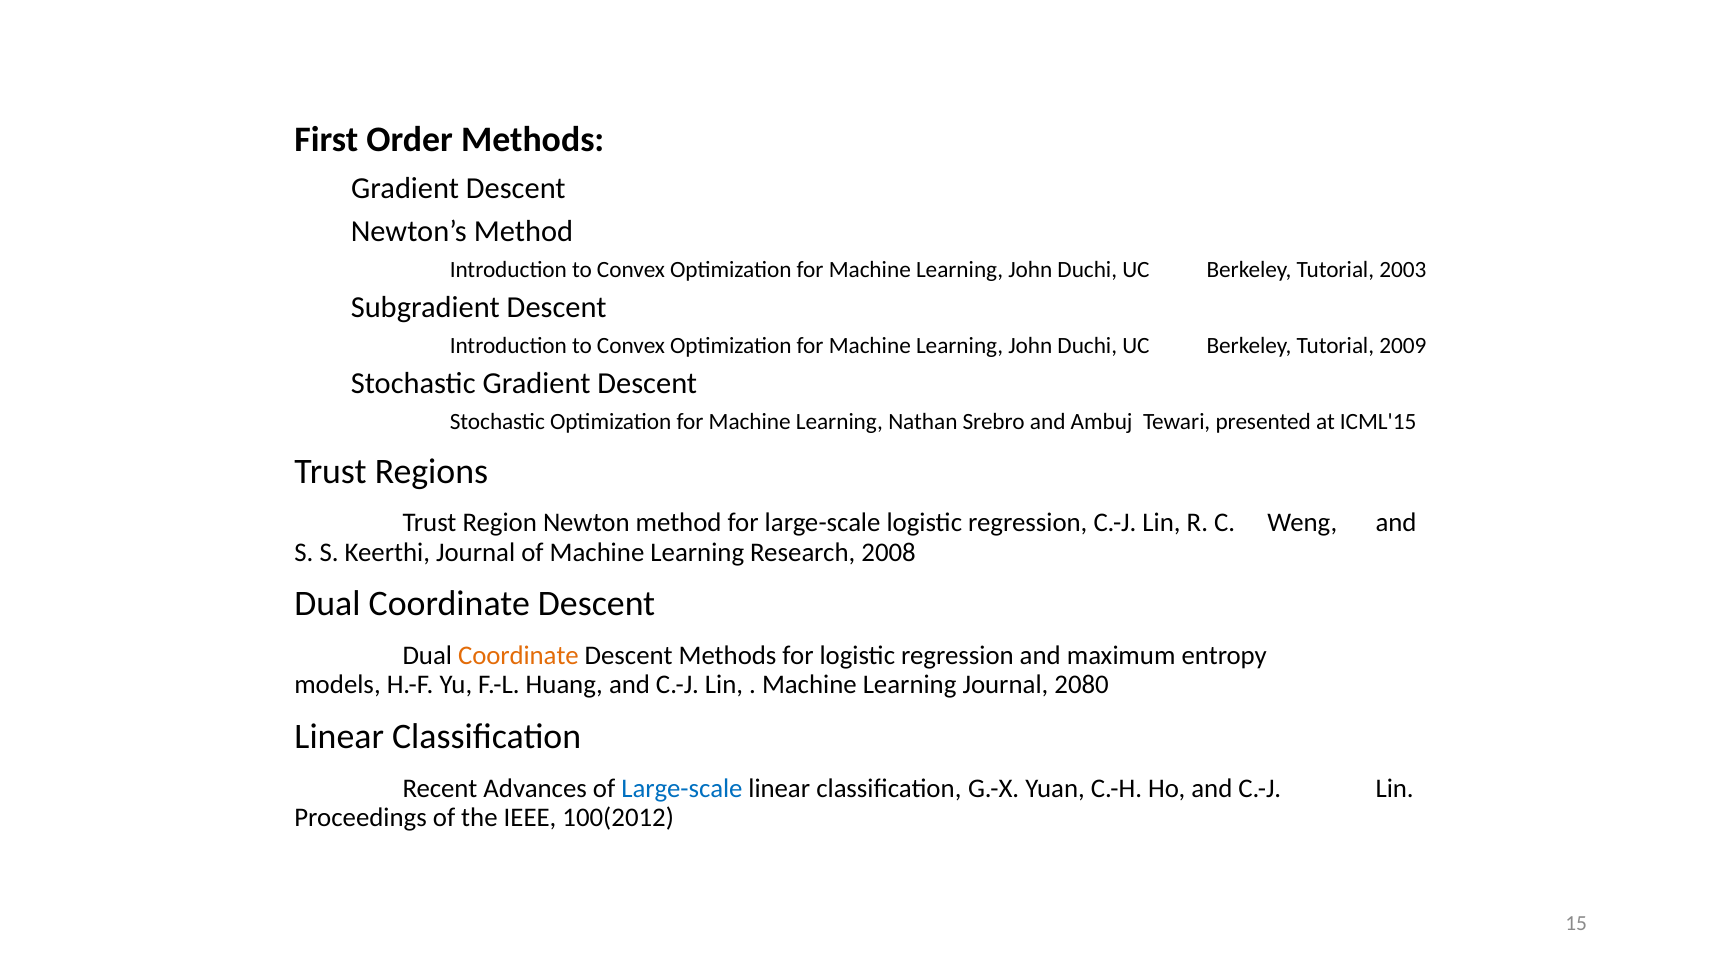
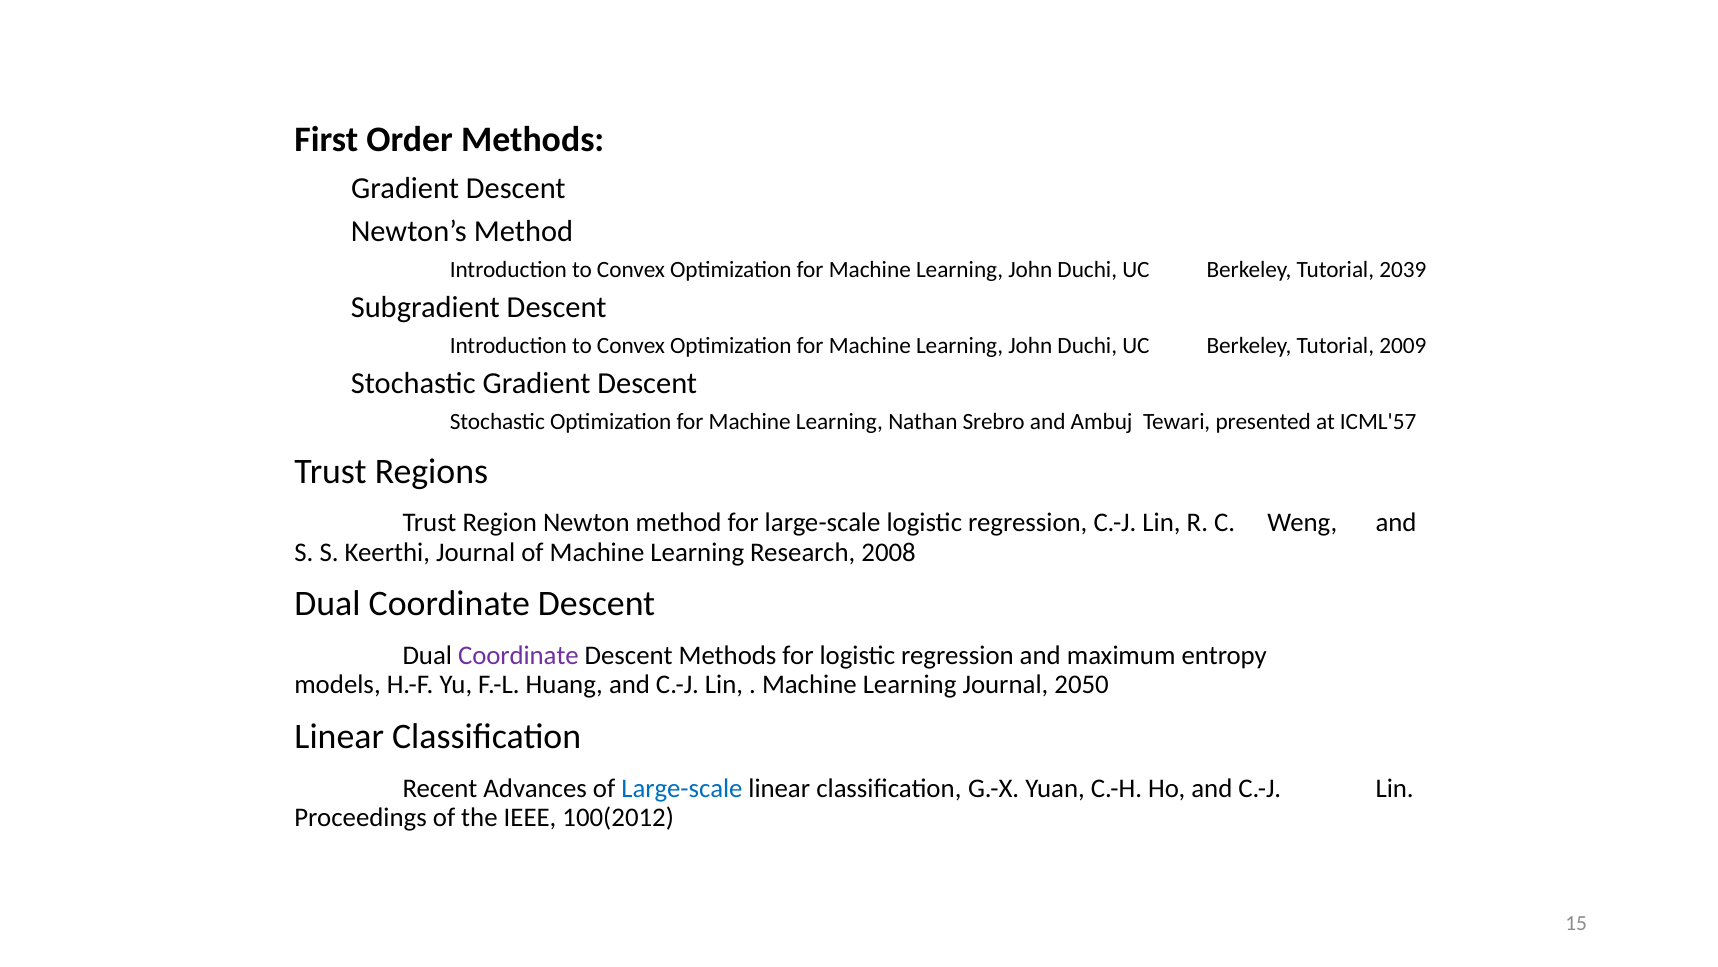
2003: 2003 -> 2039 (1403, 269)
ICML'15: ICML'15 -> ICML'57 (1378, 421)
Coordinate colour: orange -> purple (518, 655)
2080: 2080 -> 2050 (1082, 684)
